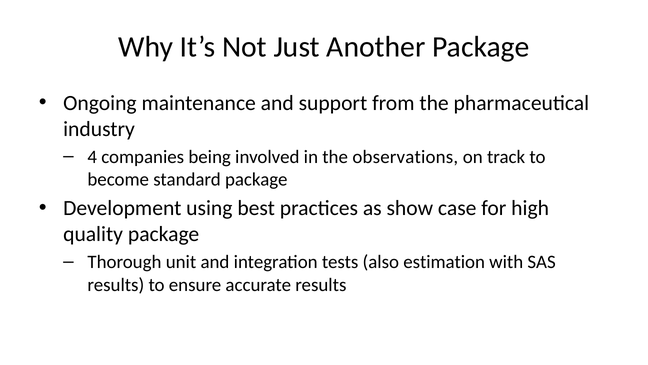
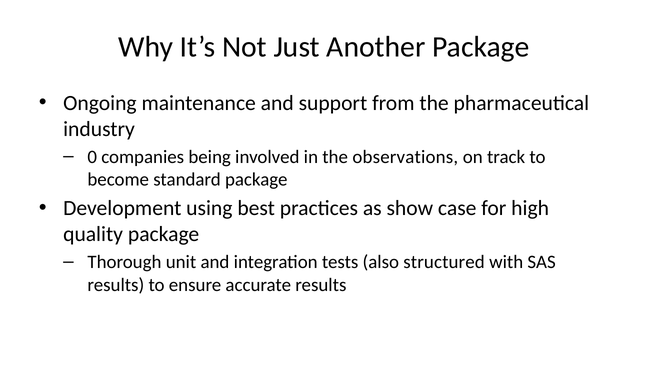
4: 4 -> 0 (92, 157)
estimation: estimation -> structured (444, 262)
